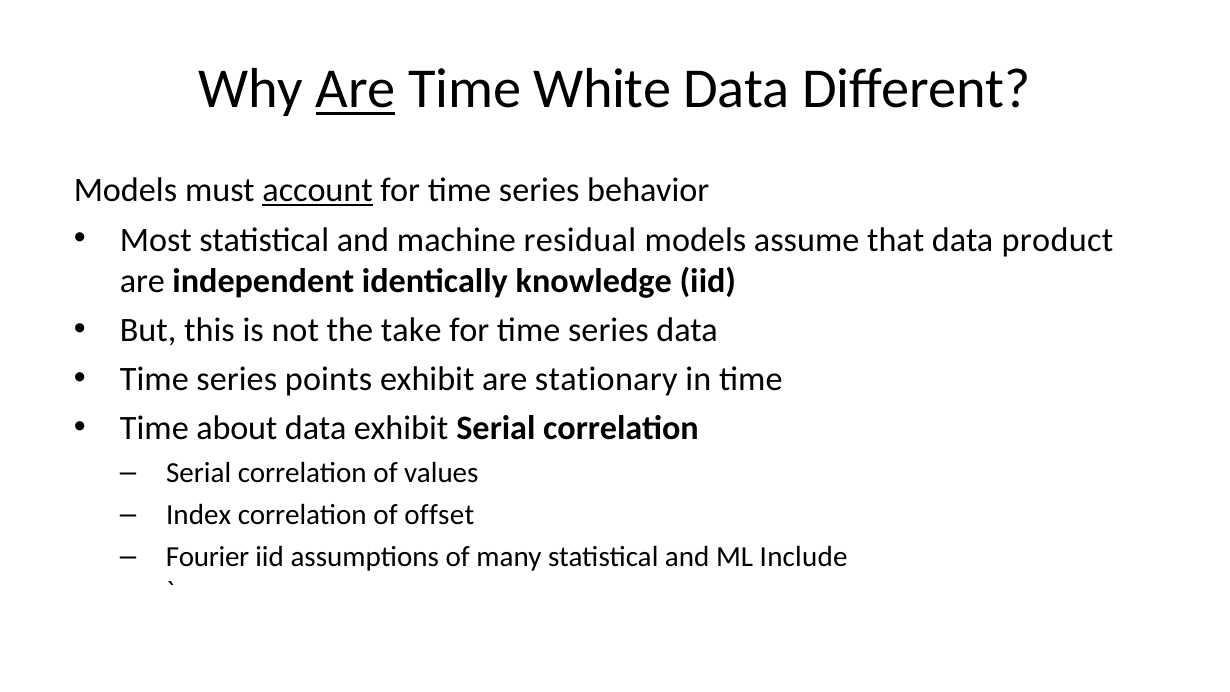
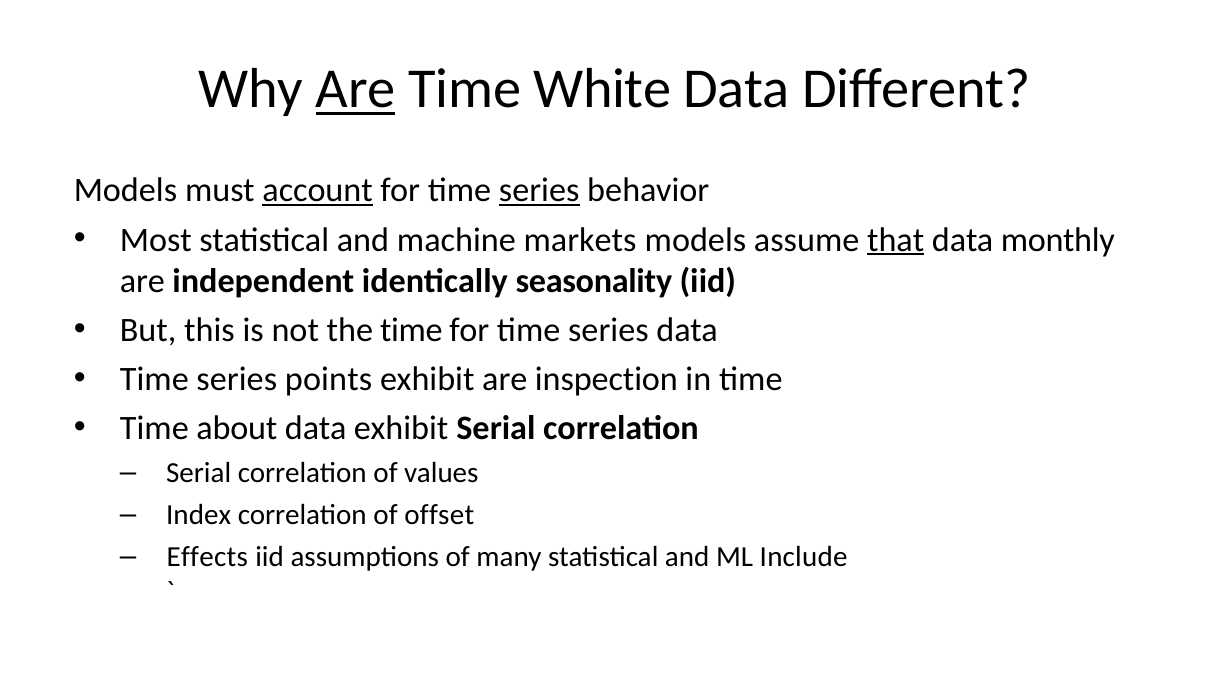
series underline: none -> present (539, 191)
residual: residual -> markets (580, 240)
that underline: none -> present (896, 240)
product: product -> monthly (1058, 240)
knowledge: knowledge -> seasonality (594, 281)
the take: take -> time (411, 330)
stationary: stationary -> inspection (606, 379)
Fourier: Fourier -> Effects (207, 557)
